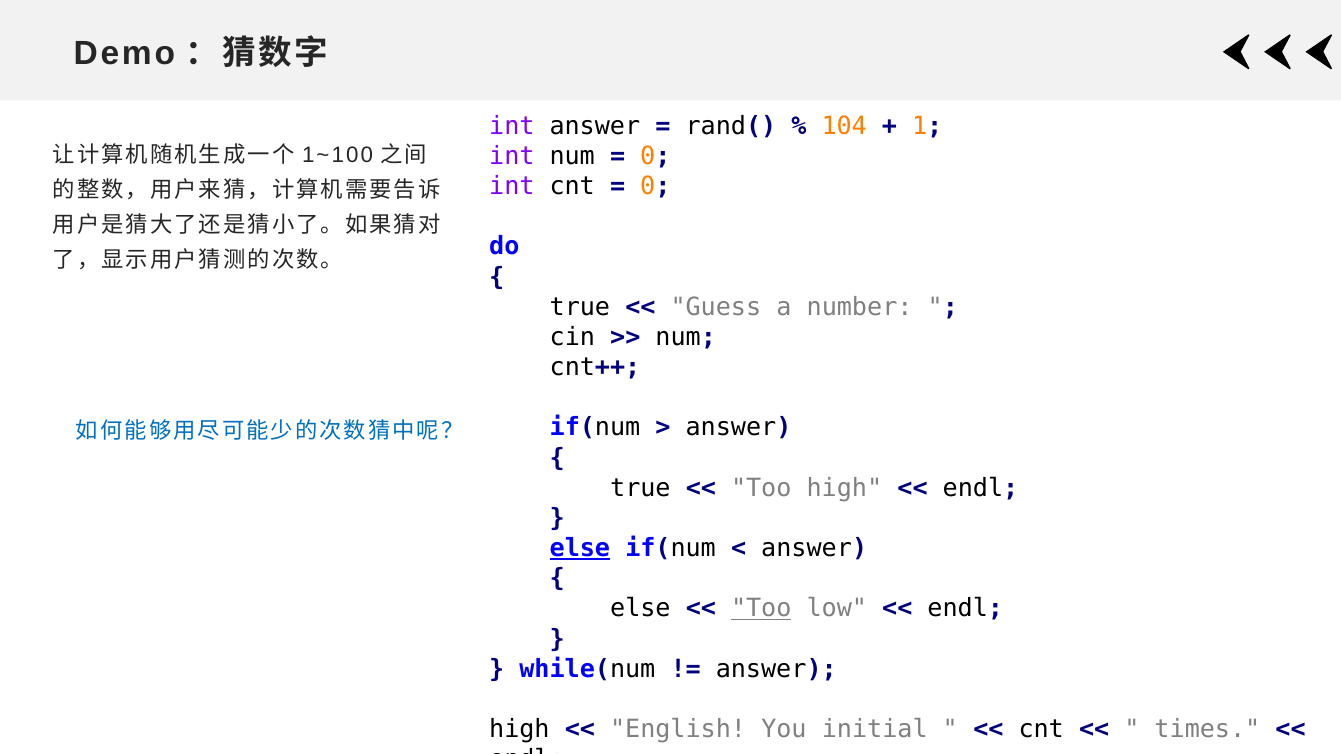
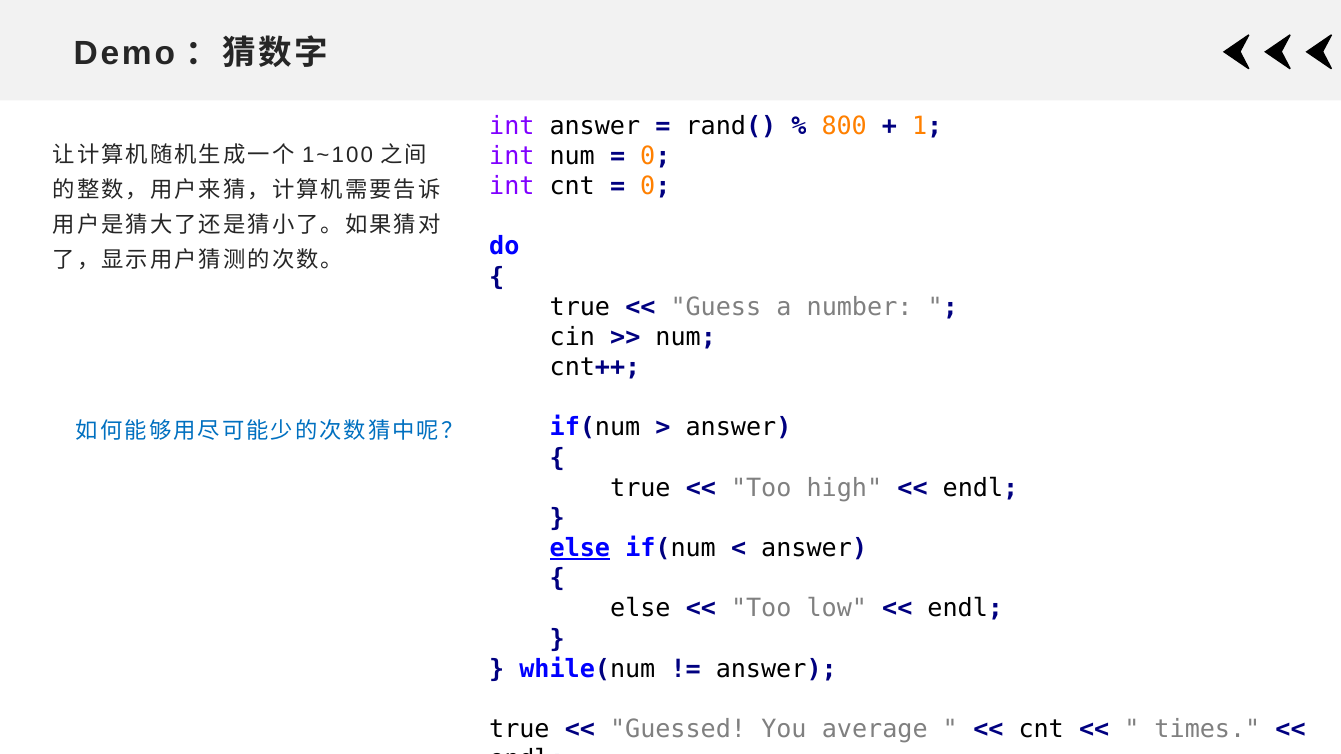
104: 104 -> 800 (844, 126)
Too underline: present -> none (761, 609)
high: high -> true (519, 730)
English: English -> Guessed (678, 730)
initial: initial -> average (875, 730)
